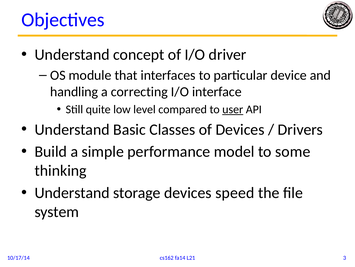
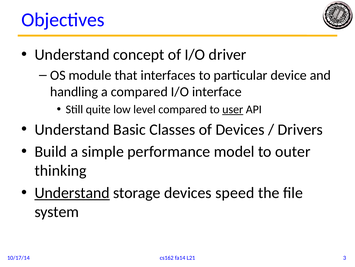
a correcting: correcting -> compared (139, 92)
some: some -> outer (293, 151)
Understand underline: none -> present (72, 192)
